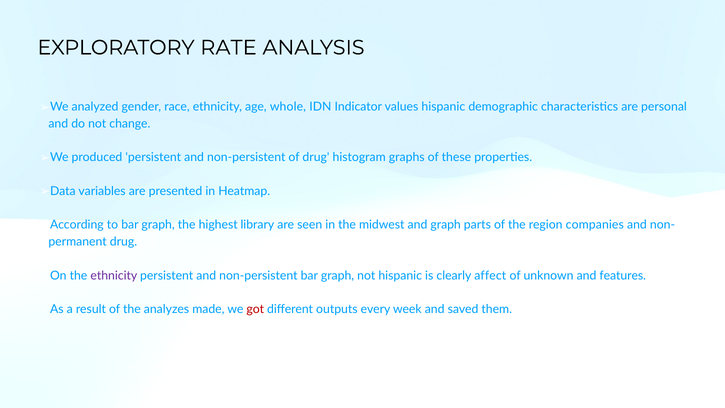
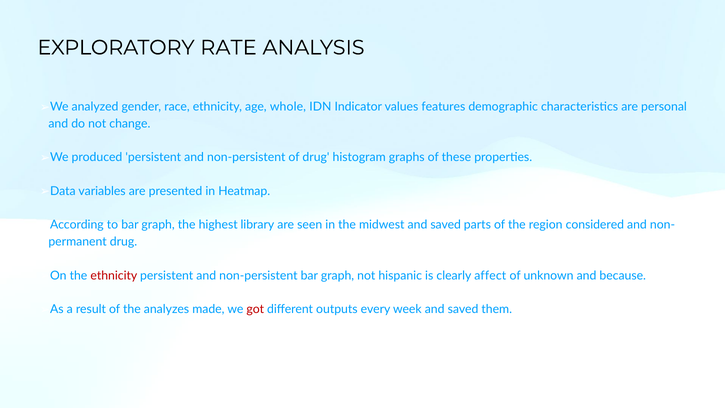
values hispanic: hispanic -> features (443, 107)
midwest and graph: graph -> saved (446, 225)
companies: companies -> considered (595, 225)
ethnicity colour: purple -> red (114, 275)
features: features -> because (623, 275)
